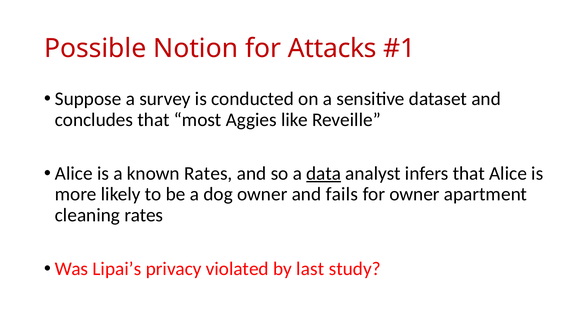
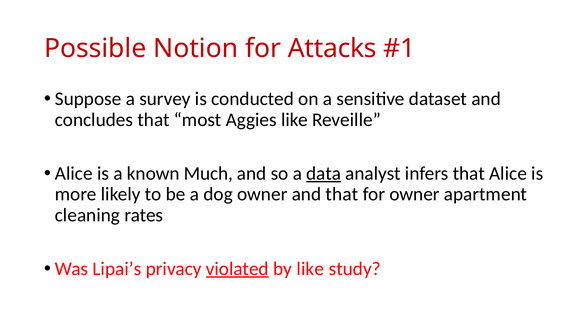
known Rates: Rates -> Much (208, 174)
and fails: fails -> that (342, 194)
violated underline: none -> present (237, 269)
by last: last -> like (310, 269)
